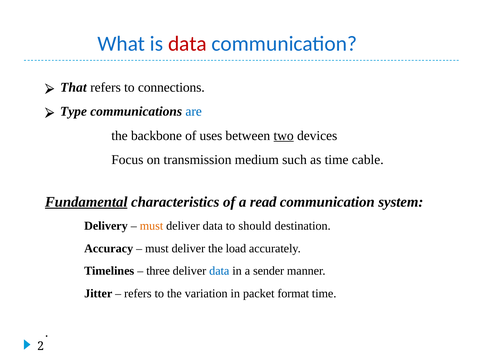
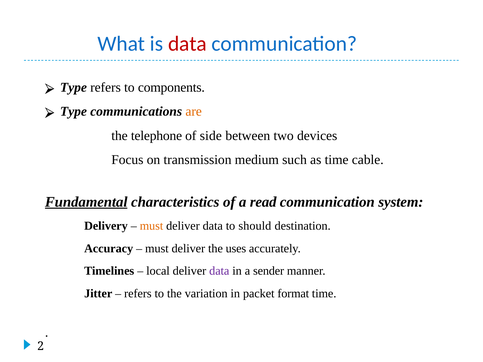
That: That -> Type (73, 87)
connections: connections -> components (171, 87)
are colour: blue -> orange (194, 112)
backbone: backbone -> telephone (157, 136)
uses: uses -> side (211, 136)
two underline: present -> none (284, 136)
load: load -> uses (236, 249)
three: three -> local (158, 271)
data colour: blue -> purple (219, 271)
